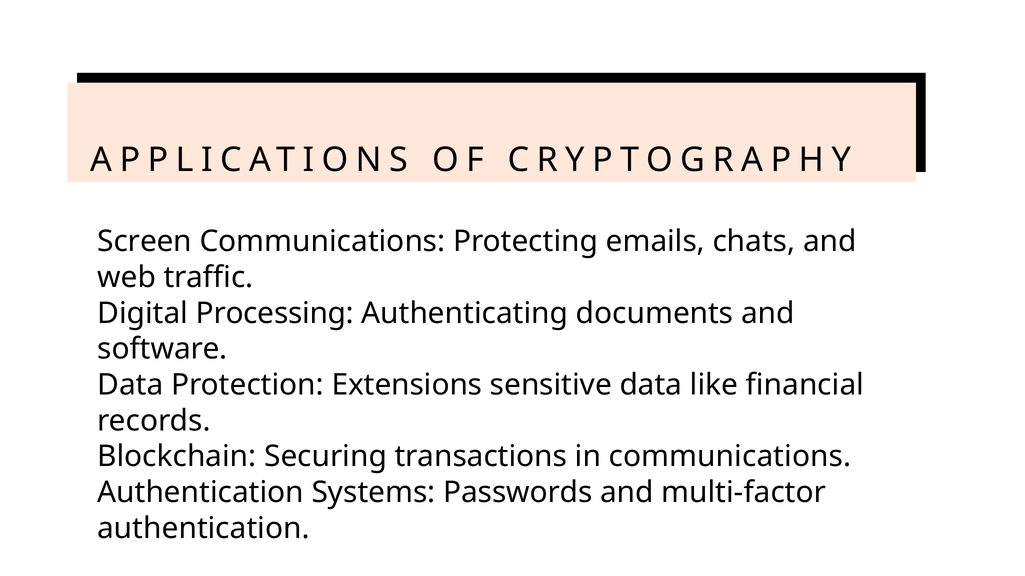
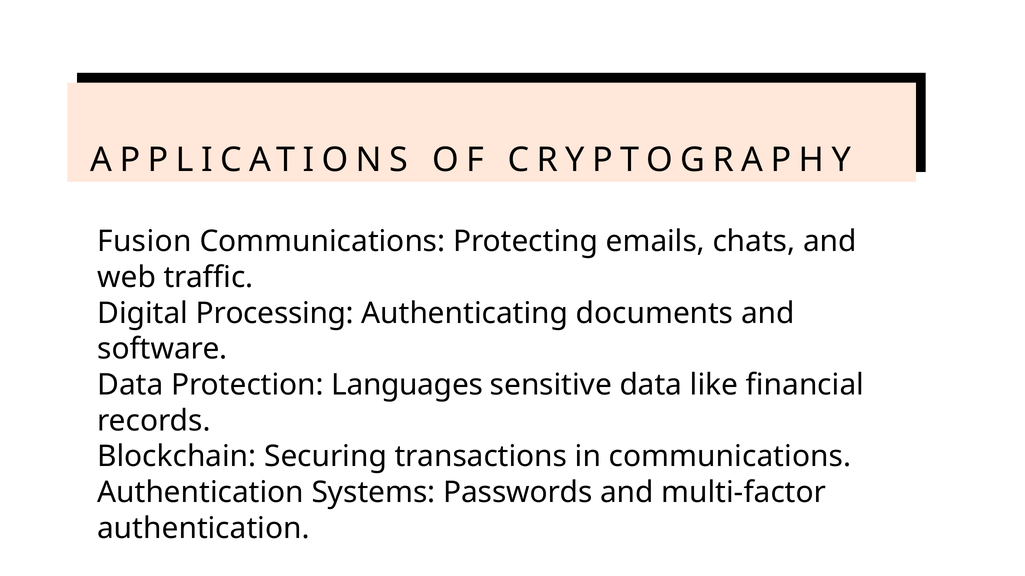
Screen: Screen -> Fusion (144, 242)
Extensions: Extensions -> Languages (407, 385)
